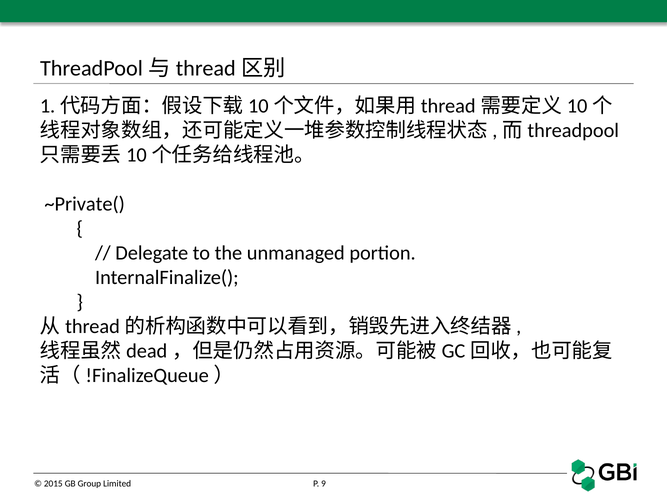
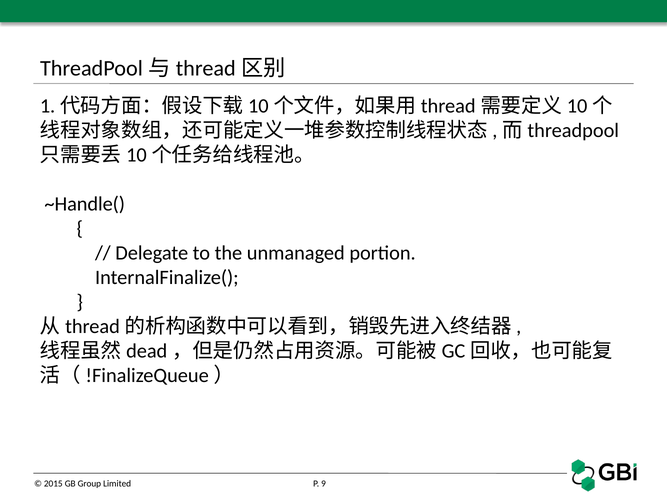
~Private(: ~Private( -> ~Handle( (85, 204)
